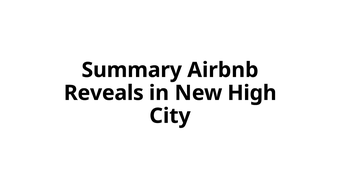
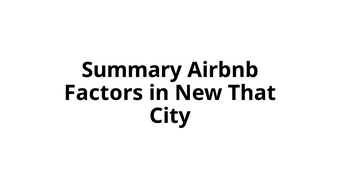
Reveals: Reveals -> Factors (104, 93)
High: High -> That (252, 93)
